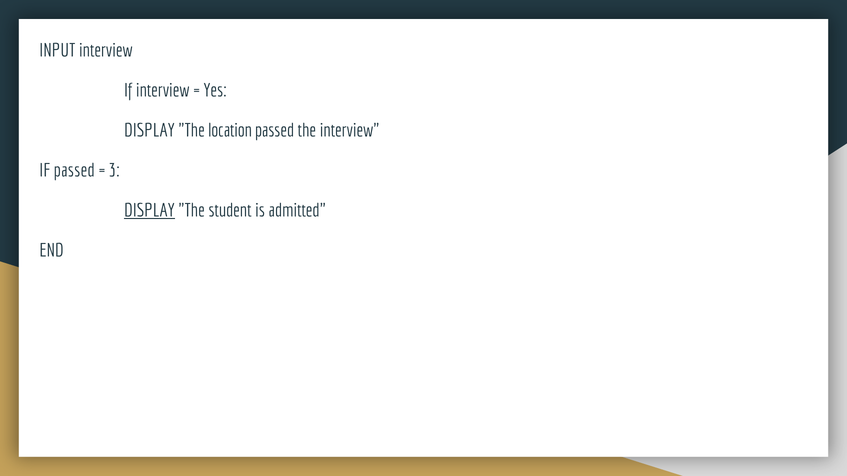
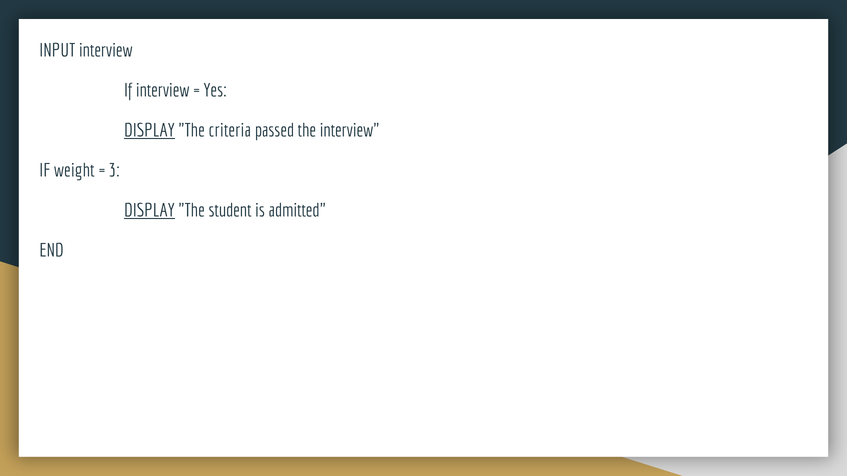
DISPLAY underline: none -> present (149, 131)
location: location -> criteria (230, 131)
IF passed: passed -> weight (74, 171)
